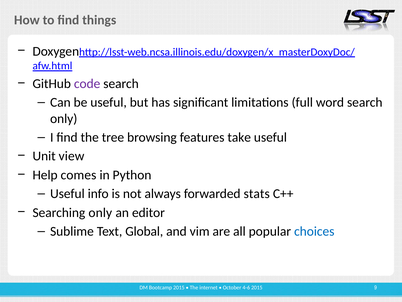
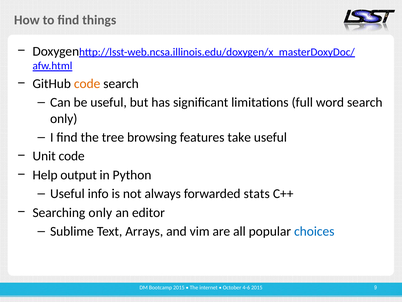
code colour: purple -> orange (87, 84)
Unit view: view -> code (72, 156)
comes: comes -> output (79, 175)
Global: Global -> Arrays (144, 231)
